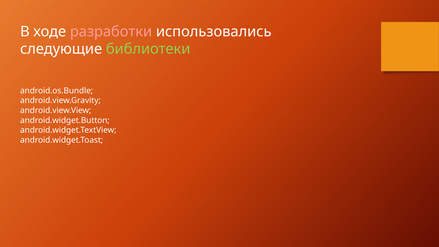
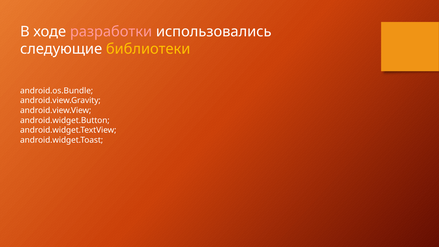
библиотеки colour: light green -> yellow (148, 49)
